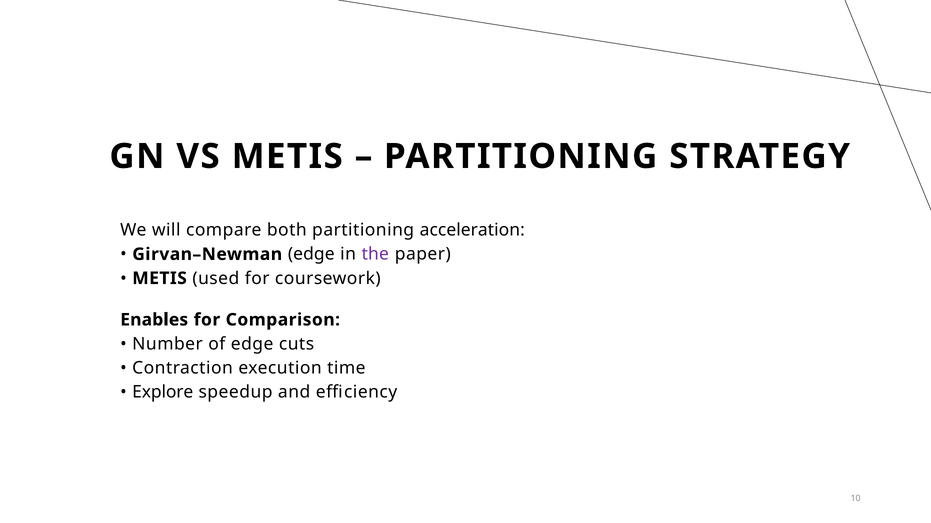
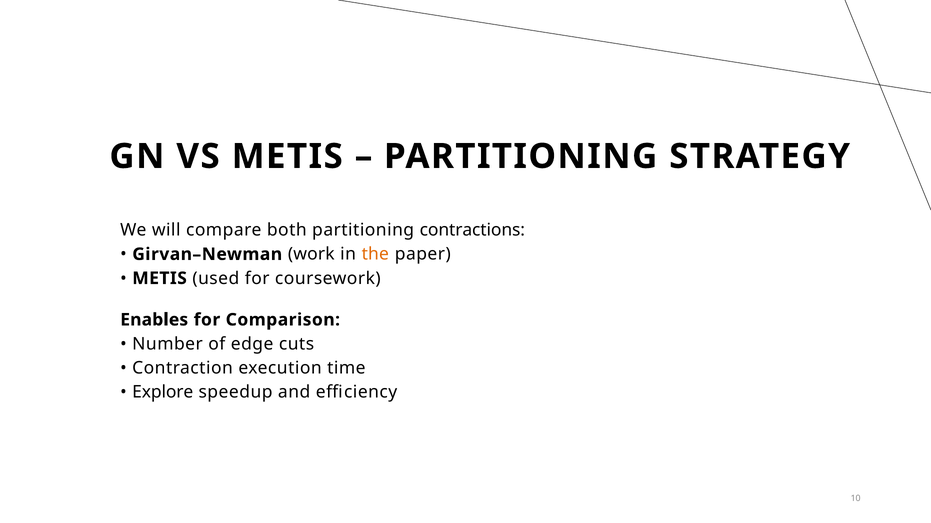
acceleration: acceleration -> contractions (472, 230)
Girvan–Newman edge: edge -> work (311, 255)
the colour: purple -> orange (375, 255)
